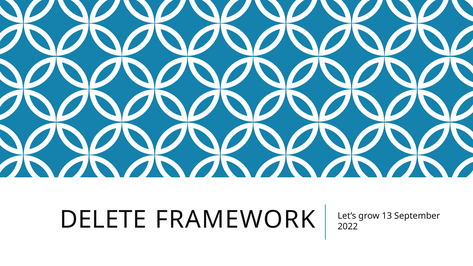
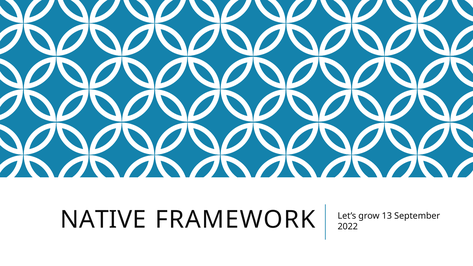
DELETE: DELETE -> NATIVE (103, 220)
